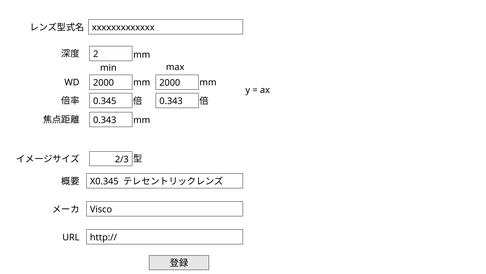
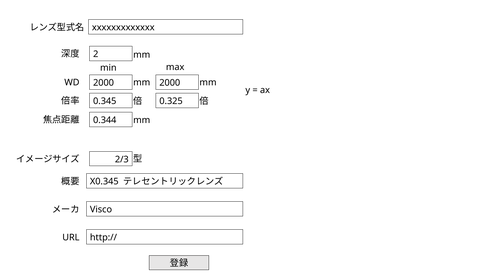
0.343: 0.343 -> 0.325 (171, 101)
0.343: 0.343 -> 0.344 (105, 120)
